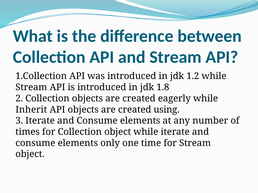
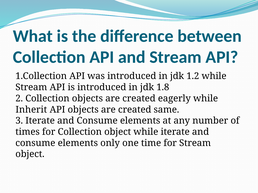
using: using -> same (166, 110)
